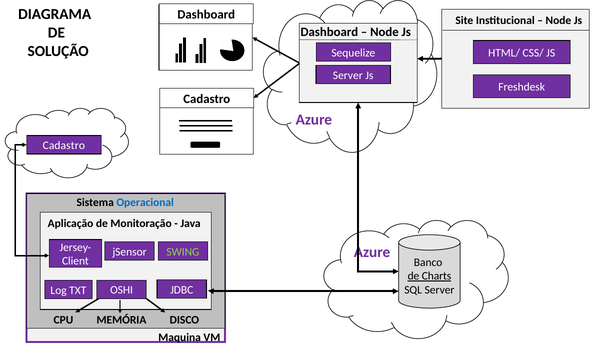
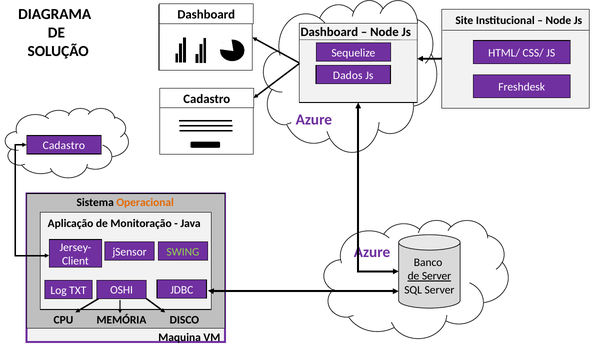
Server: Server -> Dados (348, 75)
Operacional colour: blue -> orange (145, 203)
de Charts: Charts -> Server (437, 276)
